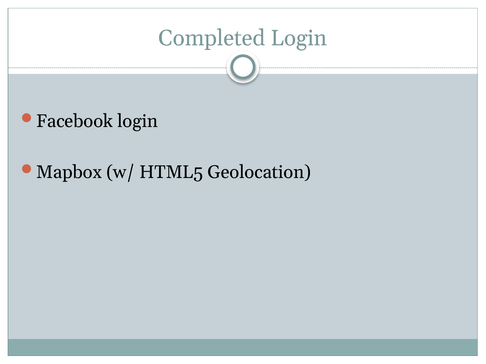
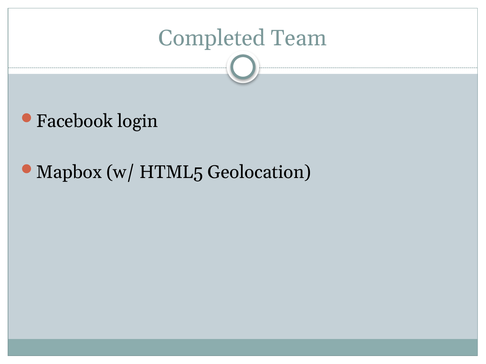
Completed Login: Login -> Team (299, 38)
